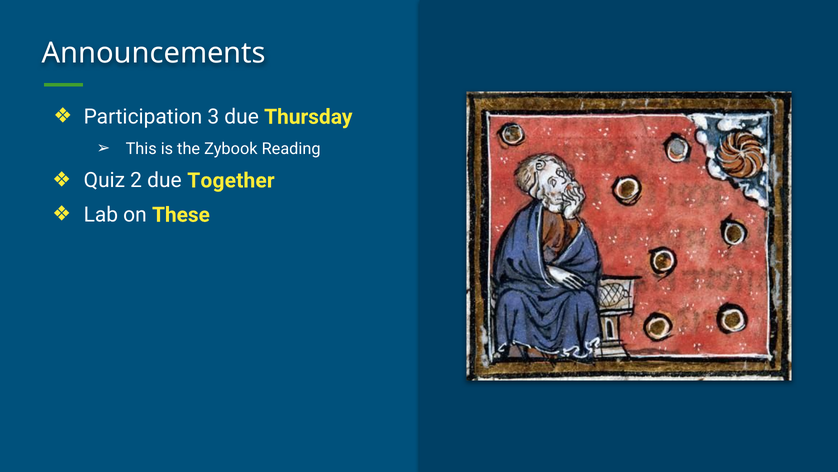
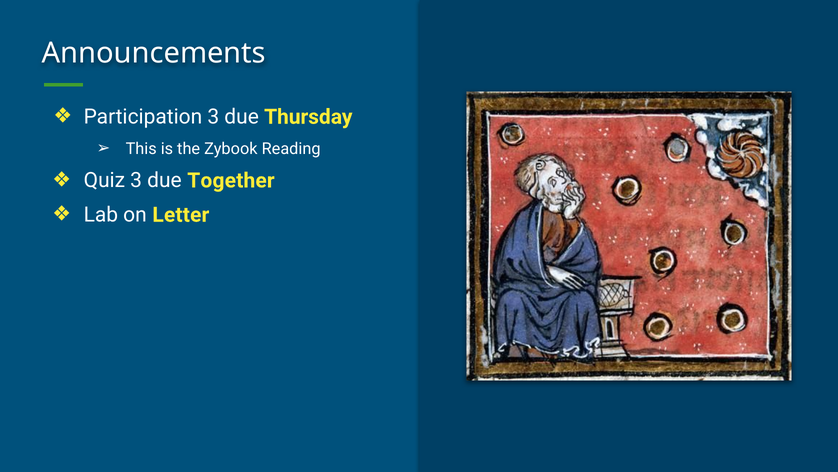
Quiz 2: 2 -> 3 (136, 180)
These: These -> Letter (181, 215)
